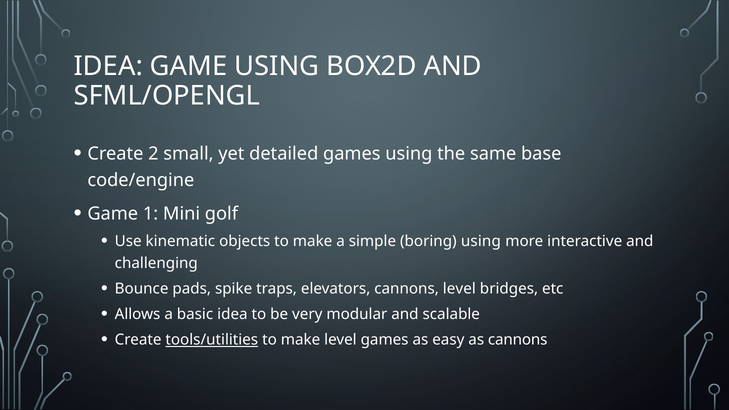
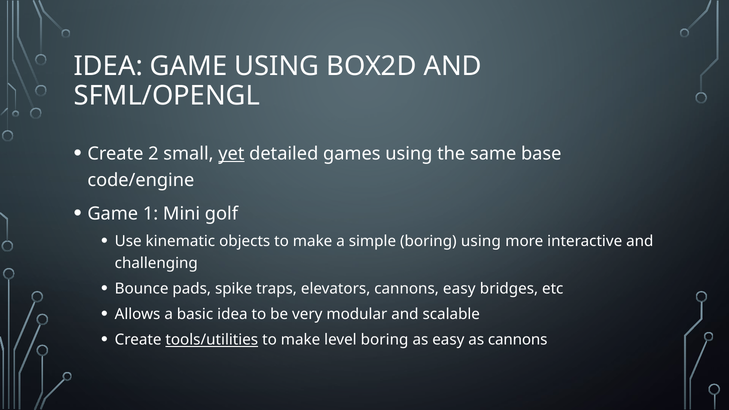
yet underline: none -> present (231, 154)
cannons level: level -> easy (459, 289)
level games: games -> boring (385, 340)
